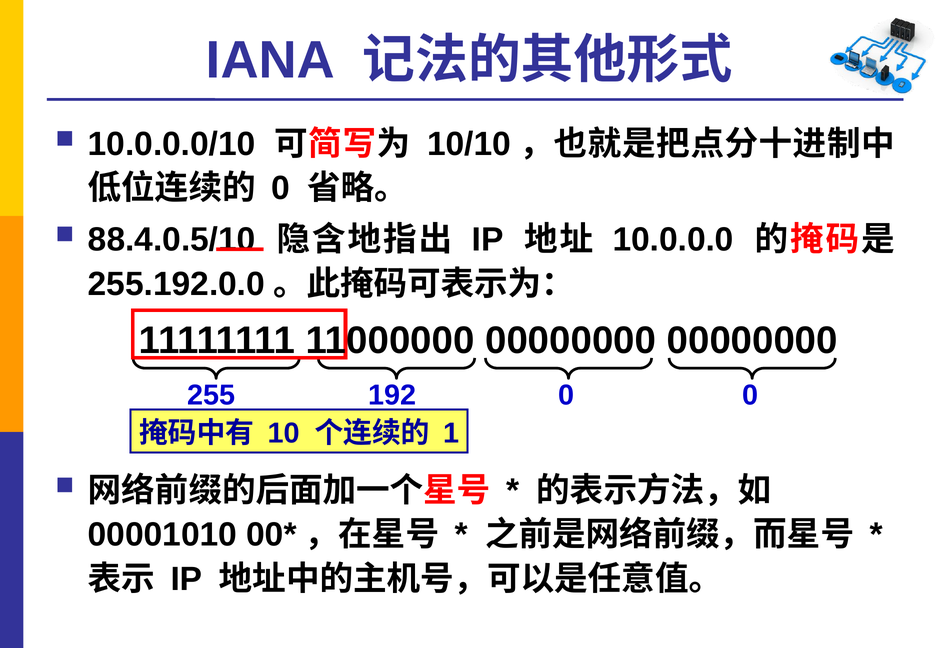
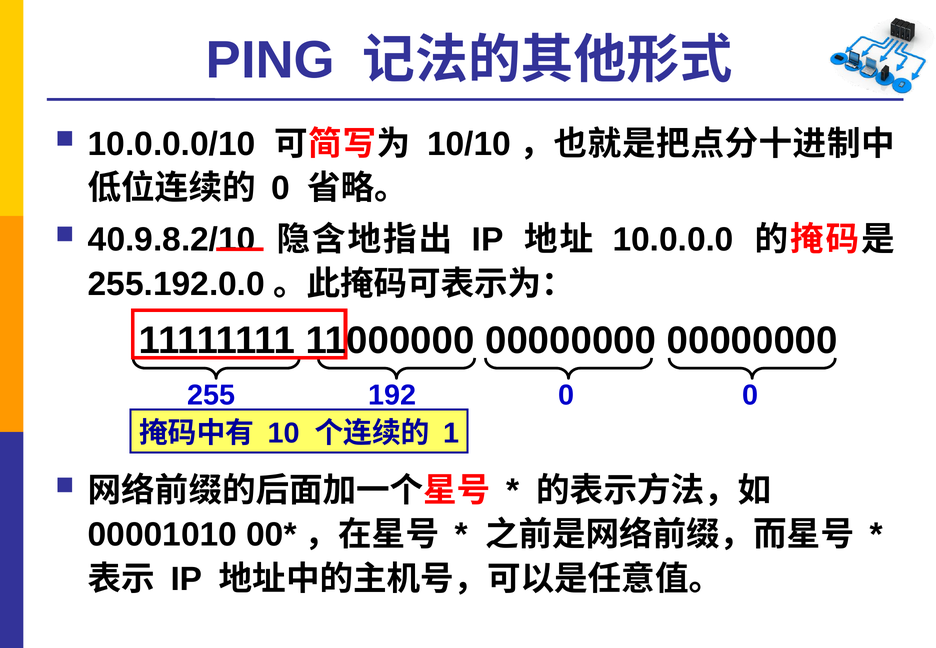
IANA: IANA -> PING (270, 60)
88.4.0.5/10: 88.4.0.5/10 -> 40.9.8.2/10 (172, 240)
